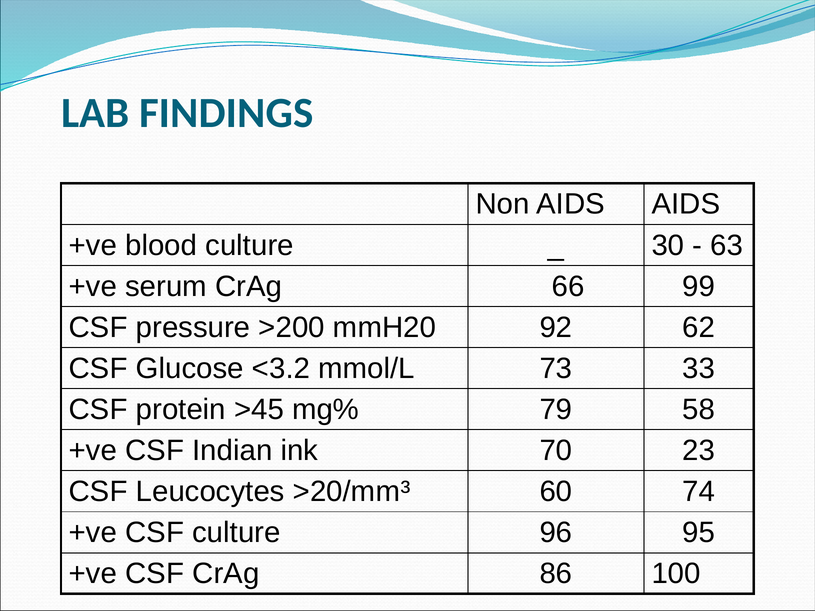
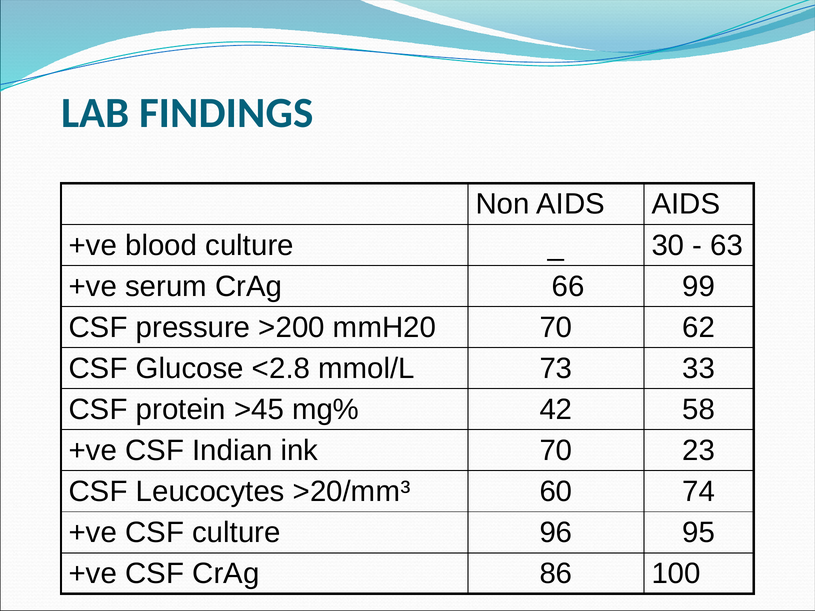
mmH20 92: 92 -> 70 (556, 328)
<3.2: <3.2 -> <2.8 (281, 369)
79: 79 -> 42 (556, 410)
